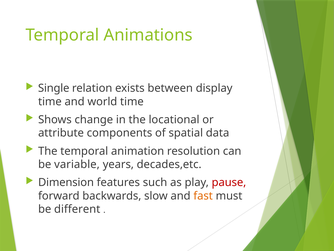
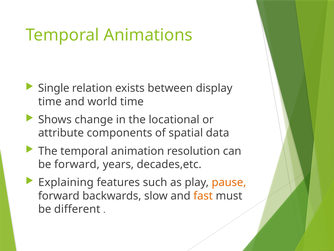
be variable: variable -> forward (77, 164)
Dimension: Dimension -> Explaining (66, 182)
pause colour: red -> orange (229, 182)
